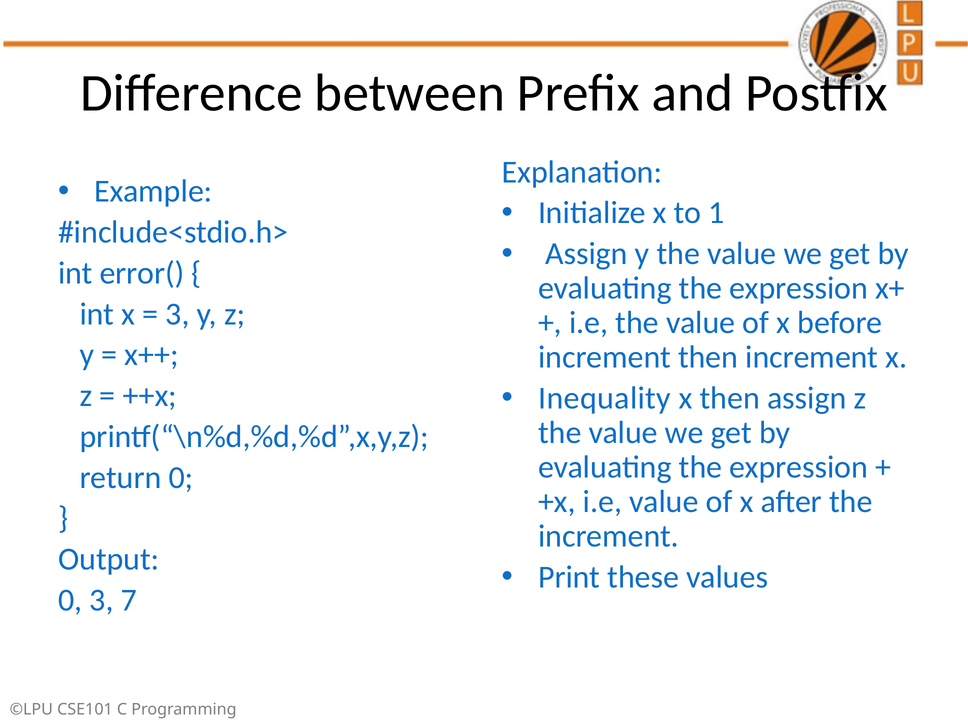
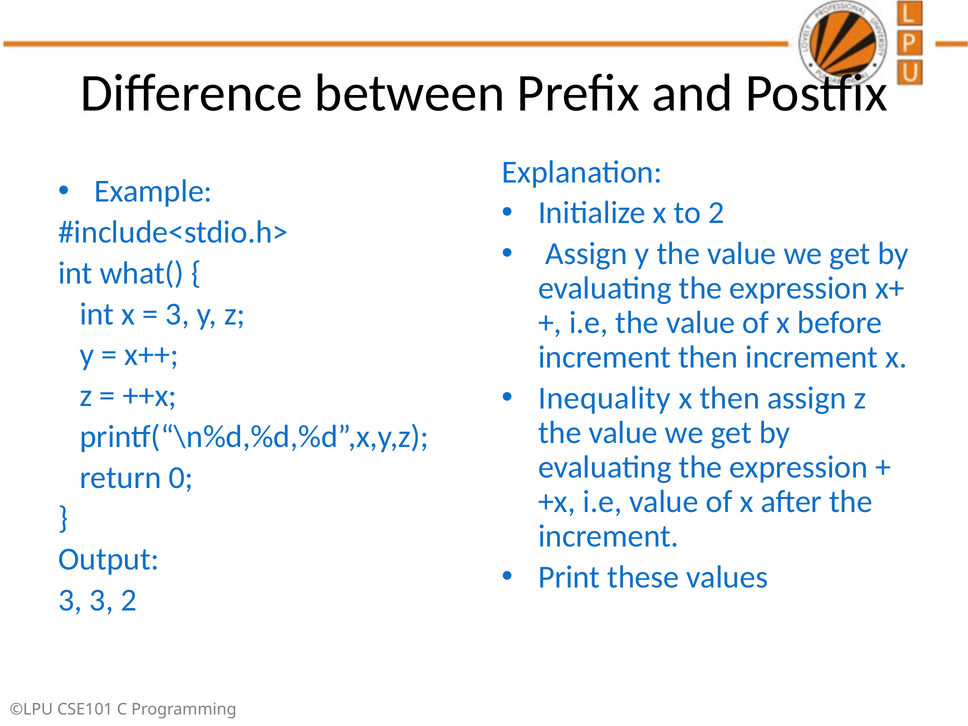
to 1: 1 -> 2 (717, 213)
error(: error( -> what( (142, 273)
0: 0 -> 3 (70, 600)
3 7: 7 -> 2 (129, 600)
